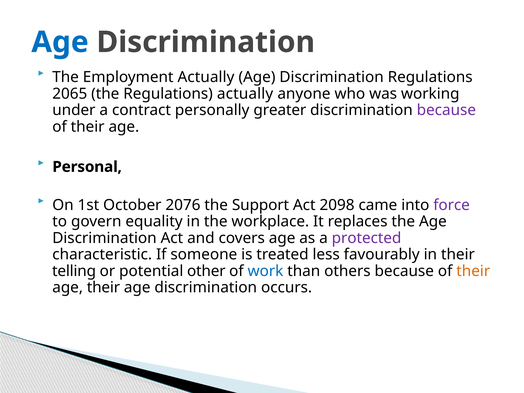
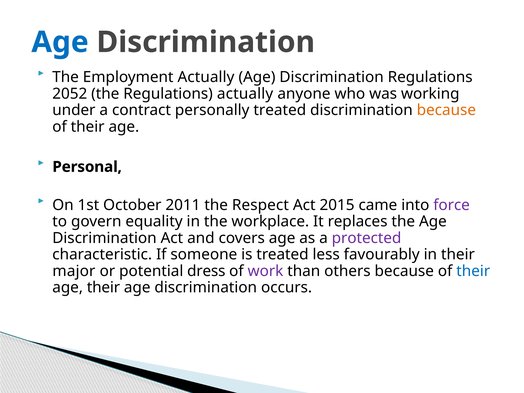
2065: 2065 -> 2052 (70, 94)
personally greater: greater -> treated (280, 110)
because colour: purple -> orange (446, 110)
2076: 2076 -> 2011 (183, 205)
Support: Support -> Respect (260, 205)
2098: 2098 -> 2015 (337, 205)
telling: telling -> major (74, 271)
other: other -> dress (206, 271)
work colour: blue -> purple (265, 271)
their colour: orange -> blue (473, 271)
